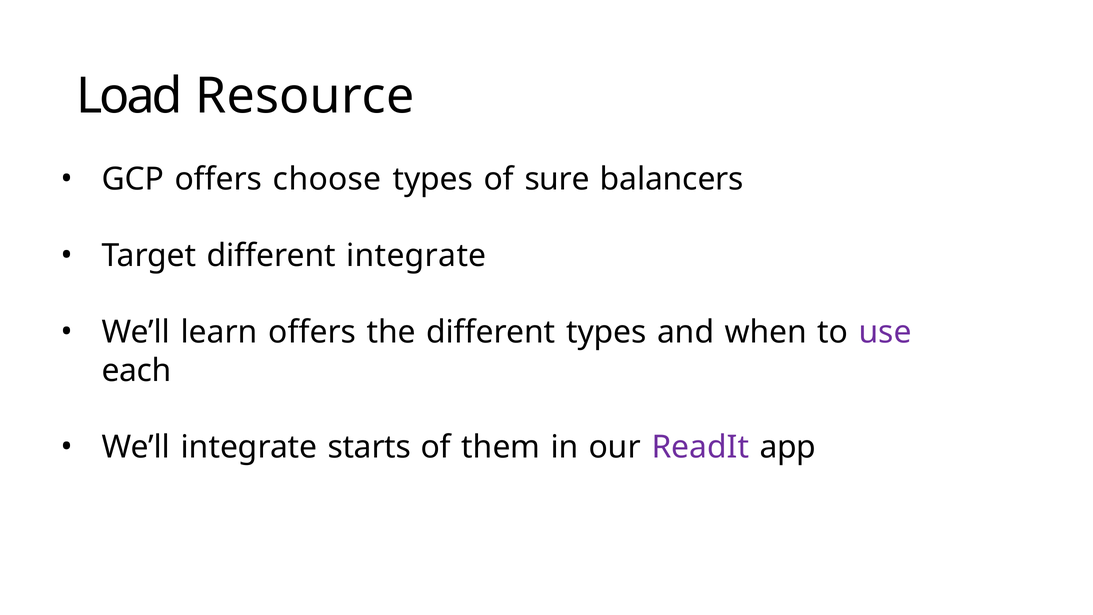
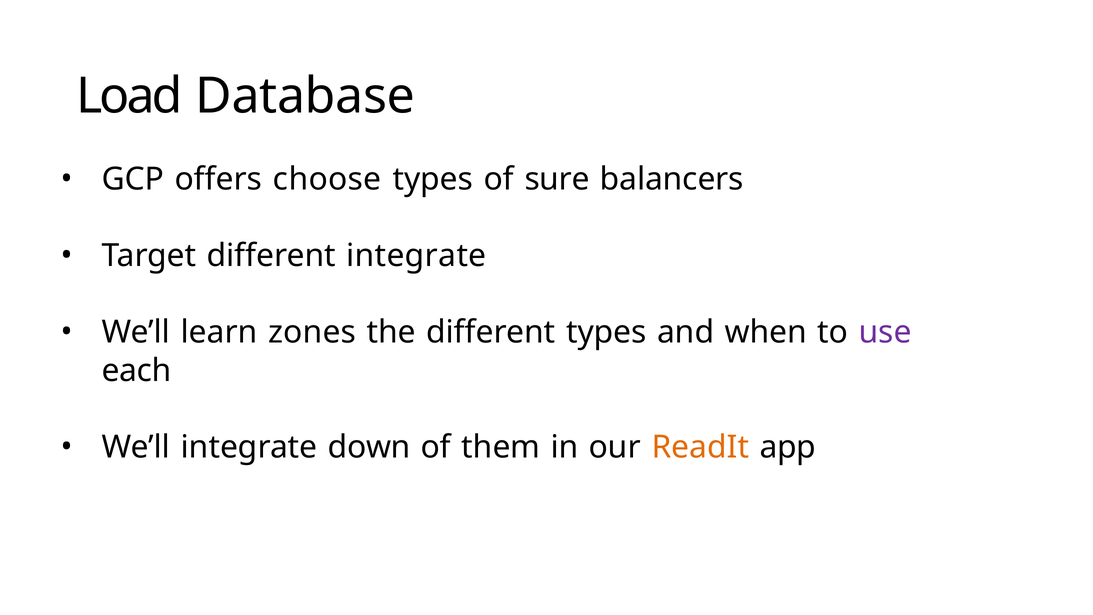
Resource: Resource -> Database (305, 96)
learn offers: offers -> zones (312, 332)
starts: starts -> down (369, 447)
ReadIt colour: purple -> orange (700, 447)
